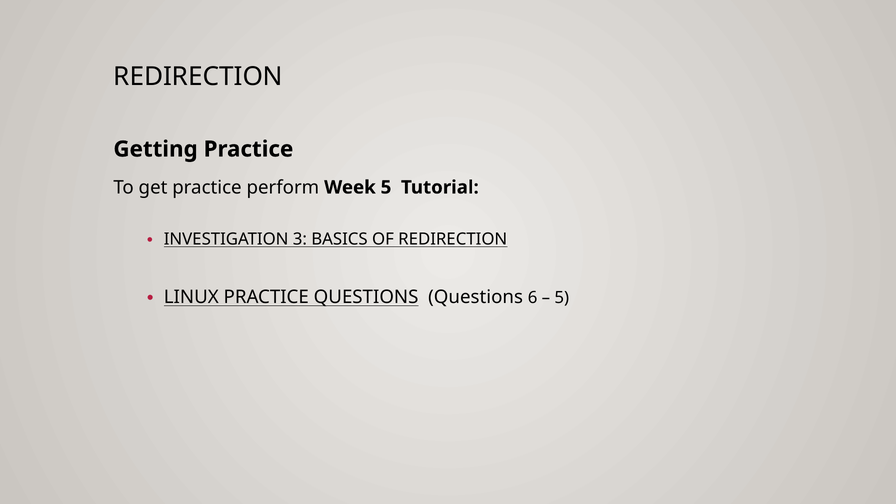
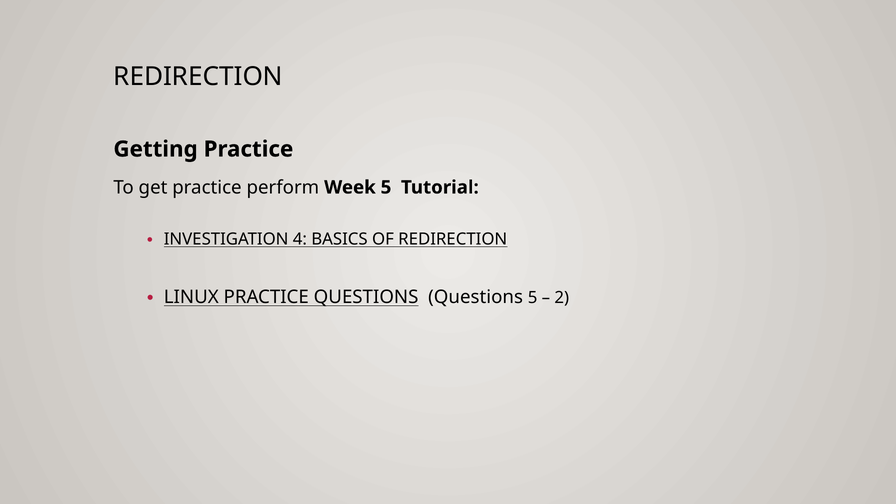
3: 3 -> 4 (300, 239)
Questions 6: 6 -> 5 (533, 298)
5: 5 -> 2 (562, 298)
